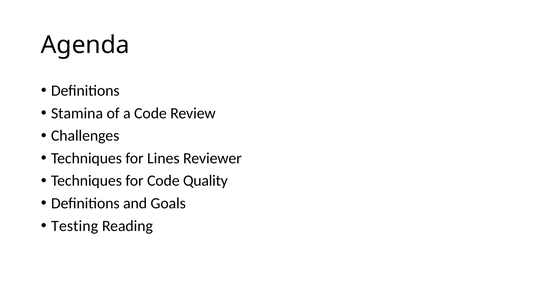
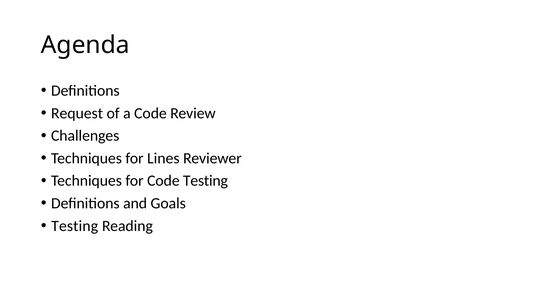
Stamina: Stamina -> Request (77, 113)
Code Quality: Quality -> Testing (205, 181)
